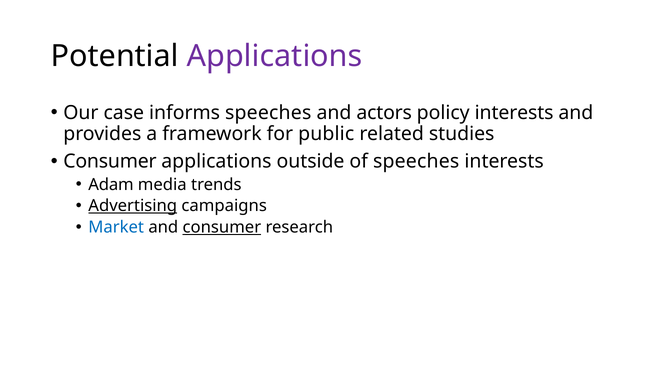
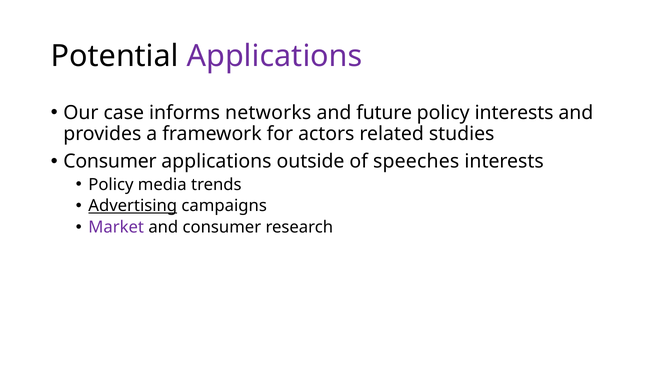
informs speeches: speeches -> networks (268, 113)
actors: actors -> future (384, 113)
public: public -> actors (326, 134)
Adam: Adam -> Policy (111, 185)
Market colour: blue -> purple (116, 228)
consumer underline: present -> none (222, 228)
